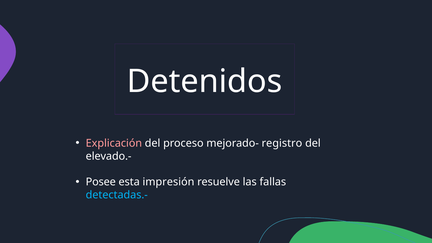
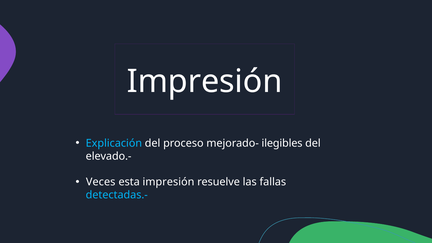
Detenidos: Detenidos -> Impresión (205, 81)
Explicación colour: pink -> light blue (114, 143)
registro: registro -> ilegibles (282, 143)
Posee: Posee -> Veces (101, 182)
